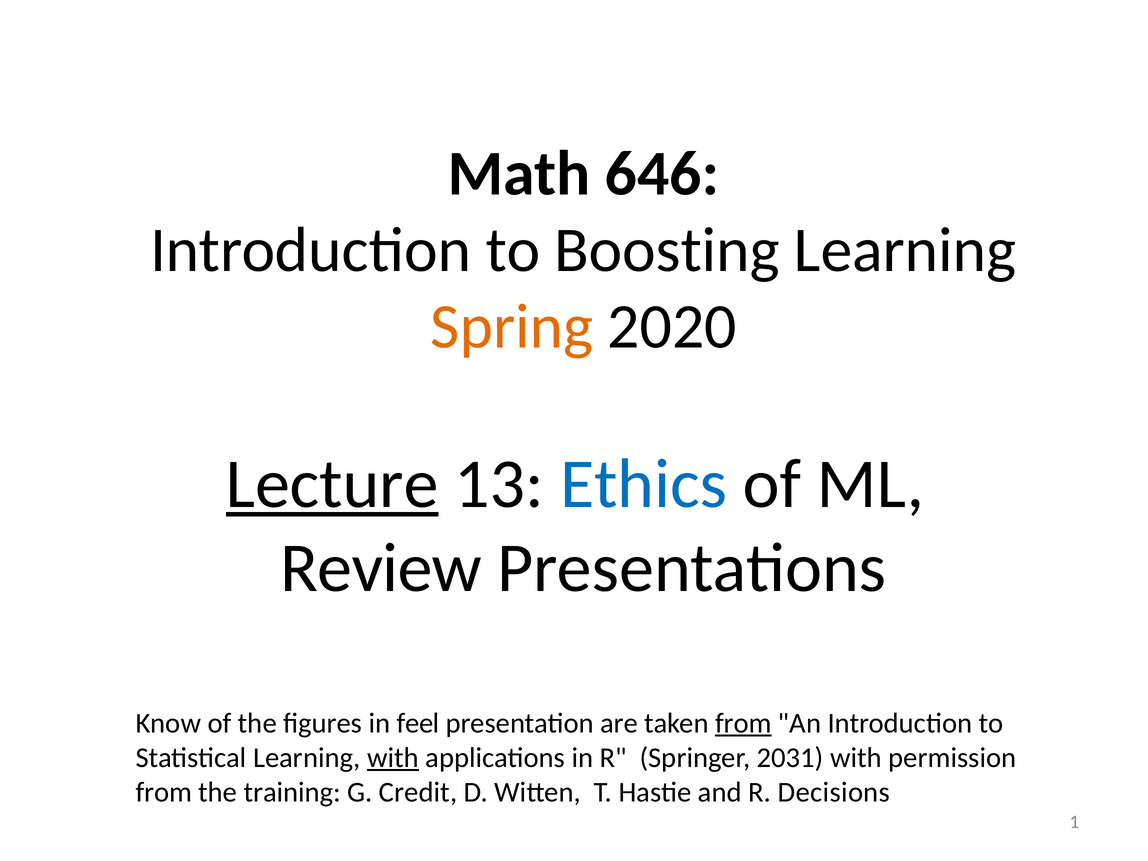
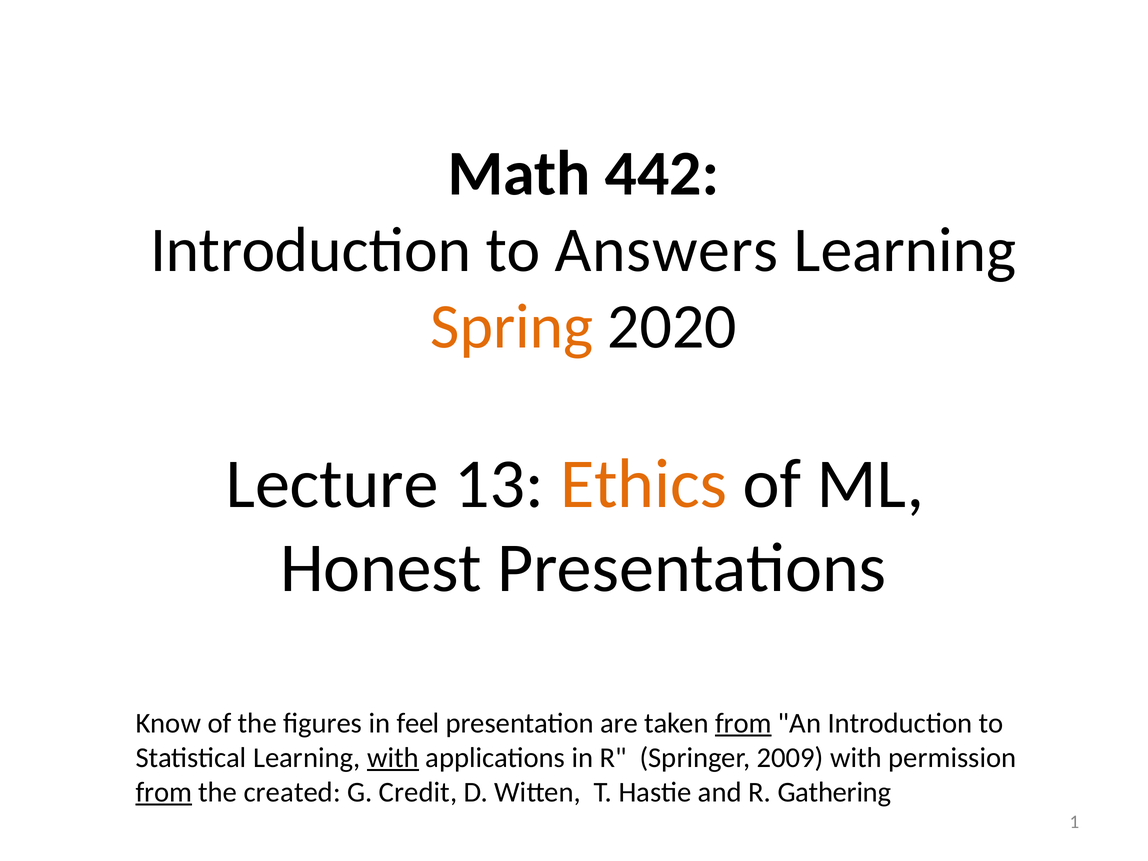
646: 646 -> 442 (662, 174)
Boosting: Boosting -> Answers (667, 250)
Lecture underline: present -> none (332, 484)
Ethics colour: blue -> orange (644, 484)
Review: Review -> Honest (381, 568)
2031: 2031 -> 2009 (790, 758)
from underline: none -> present (164, 792)
training: training -> created (292, 792)
Decisions: Decisions -> Gathering (834, 792)
